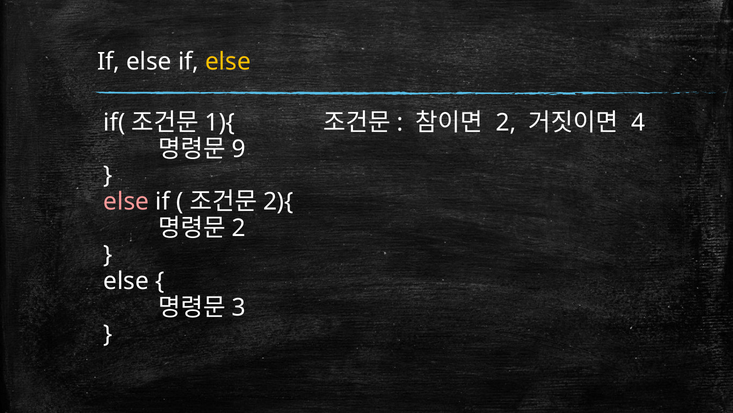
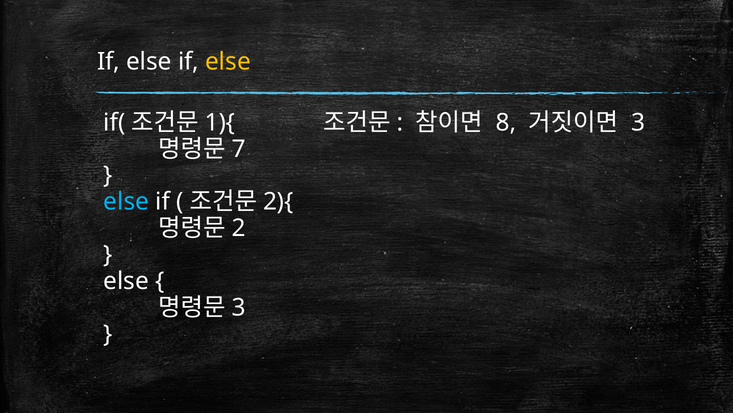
2: 2 -> 8 (506, 122)
4: 4 -> 3 (638, 122)
9: 9 -> 7 (239, 149)
else colour: pink -> light blue (126, 202)
